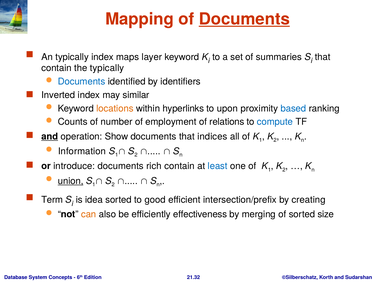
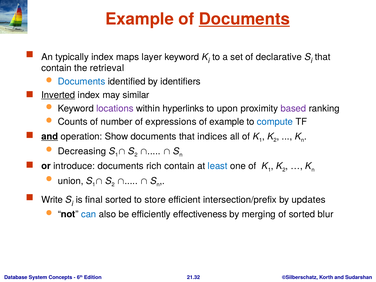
Mapping: Mapping -> Example (140, 19)
summaries: summaries -> declarative (279, 57)
the typically: typically -> retrieval (107, 68)
Inverted underline: none -> present (58, 95)
locations colour: orange -> purple (115, 108)
based colour: blue -> purple (293, 108)
employment: employment -> expressions (171, 122)
of relations: relations -> example (227, 122)
Information: Information -> Decreasing (82, 151)
union underline: present -> none (71, 181)
Term: Term -> Write (52, 200)
idea: idea -> final (94, 200)
good: good -> store (155, 200)
creating: creating -> updates (309, 200)
can colour: orange -> blue (89, 214)
size: size -> blur (326, 214)
